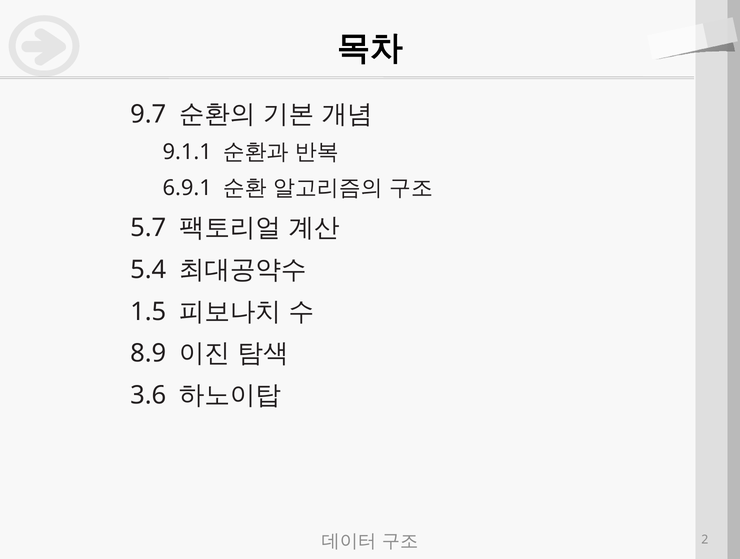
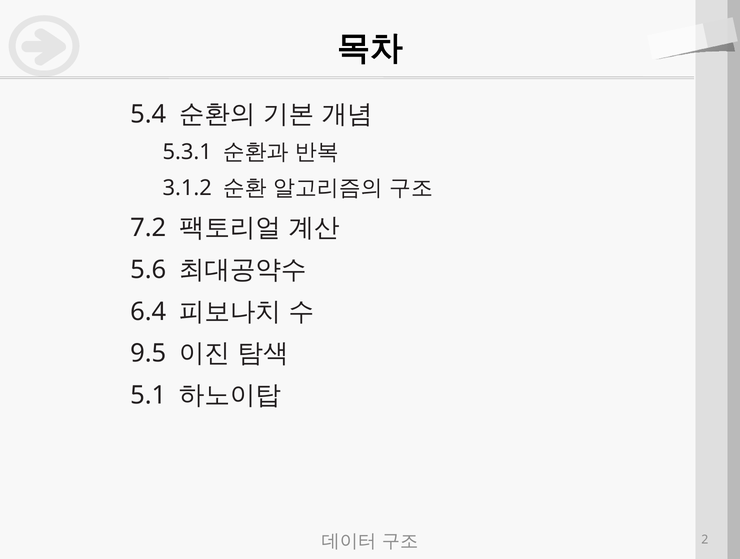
9.7: 9.7 -> 5.4 (148, 114)
9.1.1: 9.1.1 -> 5.3.1 (187, 152)
6.9.1: 6.9.1 -> 3.1.2 (187, 188)
5.7: 5.7 -> 7.2 (148, 228)
5.4: 5.4 -> 5.6 (148, 270)
1.5: 1.5 -> 6.4 (148, 311)
8.9: 8.9 -> 9.5 (148, 353)
3.6: 3.6 -> 5.1 (148, 395)
